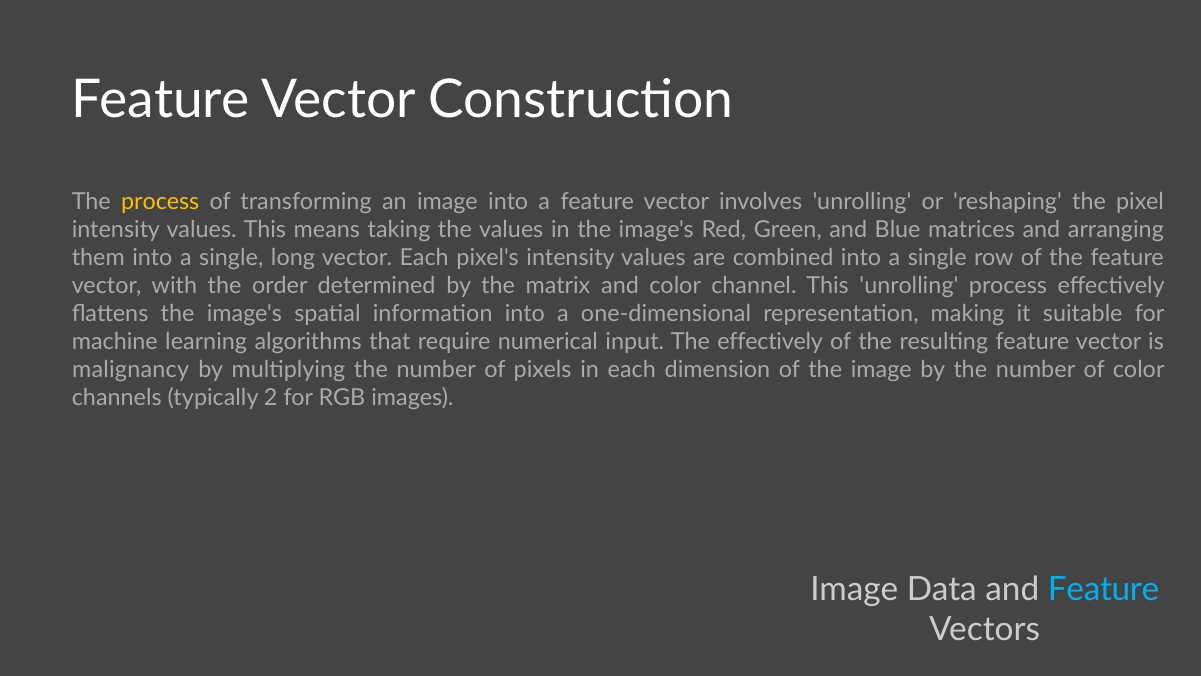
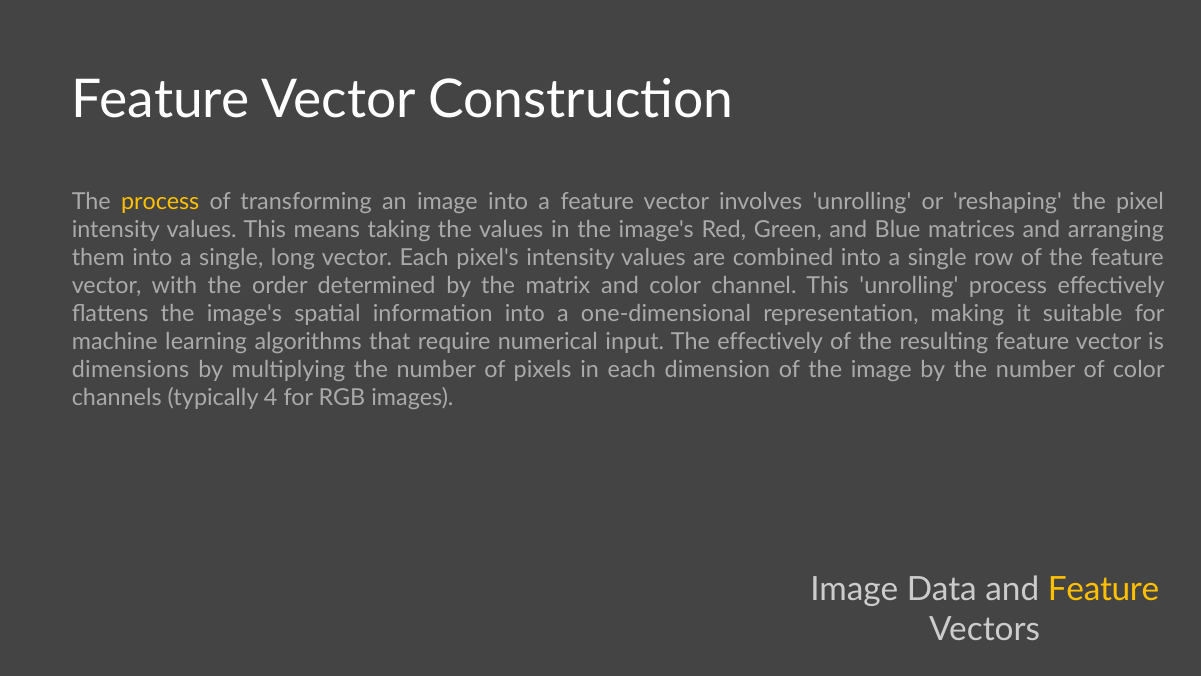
malignancy: malignancy -> dimensions (131, 370)
2: 2 -> 4 (271, 398)
Feature colour: light blue -> yellow (1104, 589)
